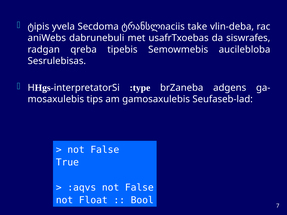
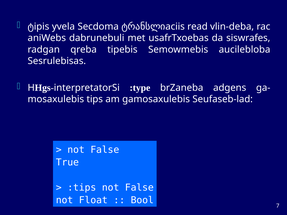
take: take -> read (197, 27)
:aqvs: :aqvs -> :tips (82, 188)
